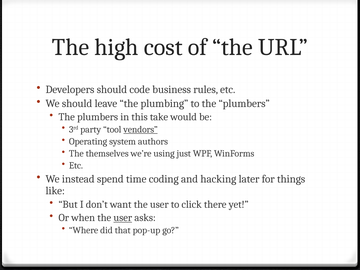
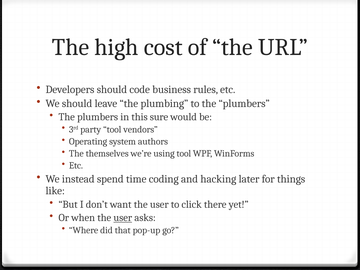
take: take -> sure (159, 117)
vendors underline: present -> none (141, 129)
using just: just -> tool (184, 154)
